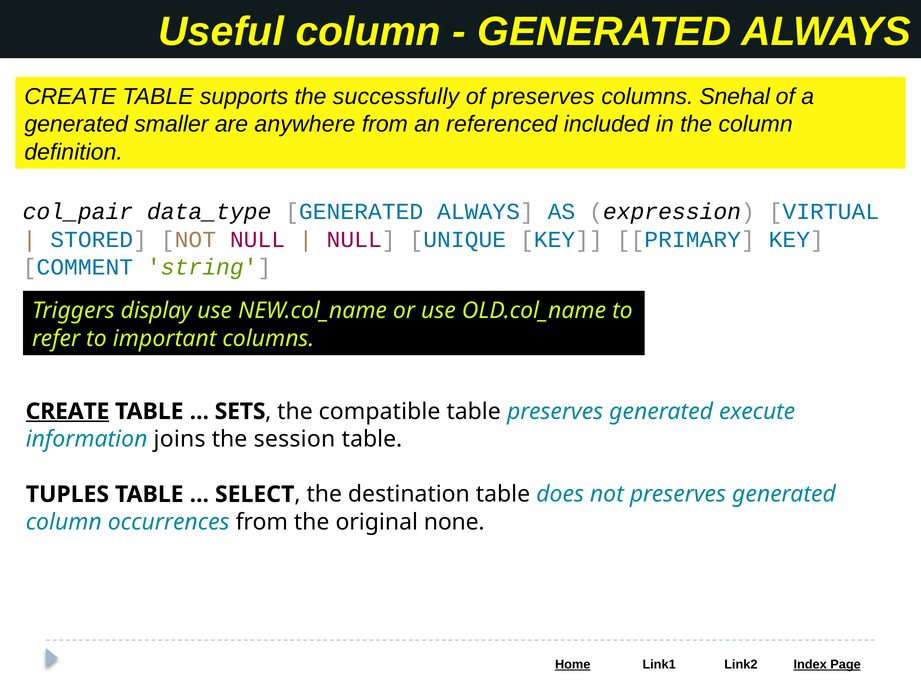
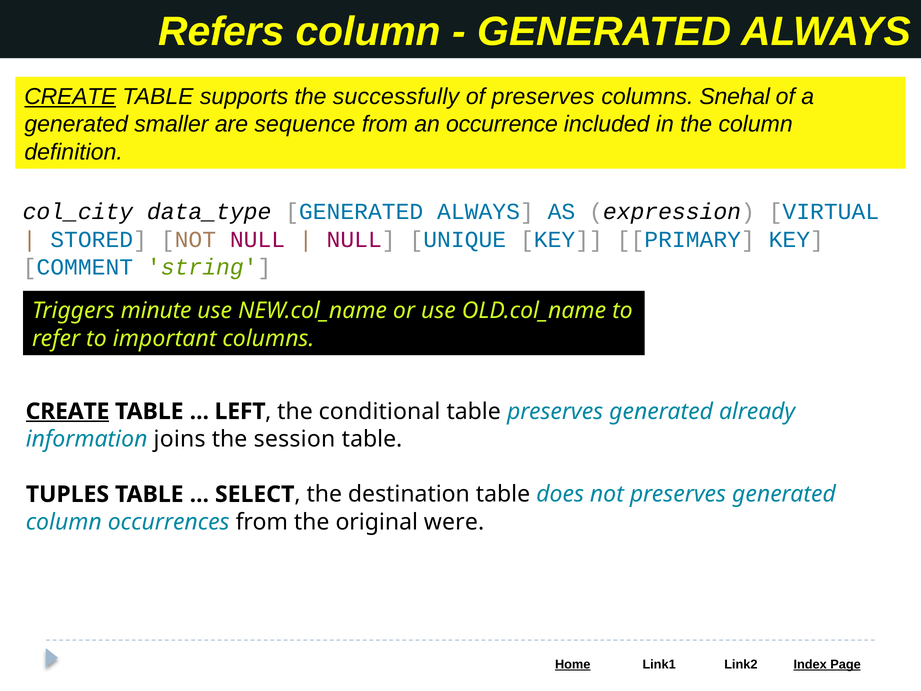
Useful: Useful -> Refers (221, 32)
CREATE underline: none -> present (70, 97)
anywhere: anywhere -> sequence (305, 124)
referenced: referenced -> occurrence (502, 124)
col_pair: col_pair -> col_city (78, 212)
display: display -> minute (156, 311)
SETS: SETS -> LEFT (240, 411)
compatible: compatible -> conditional (380, 411)
execute: execute -> already (757, 411)
none: none -> were (454, 522)
